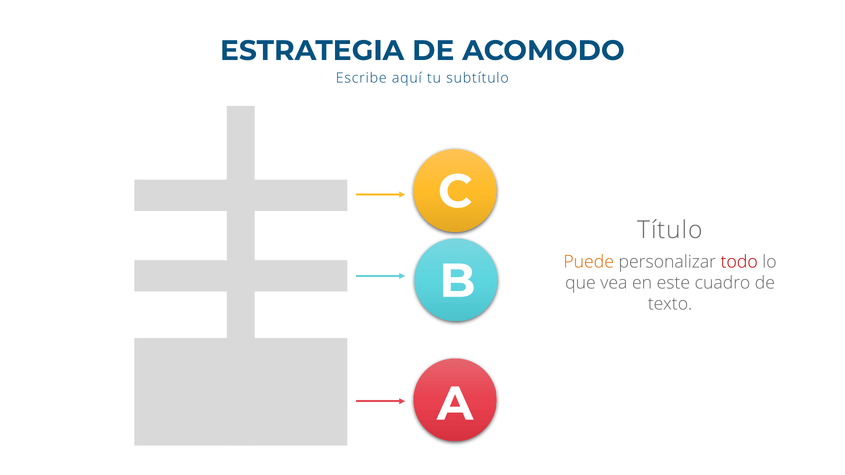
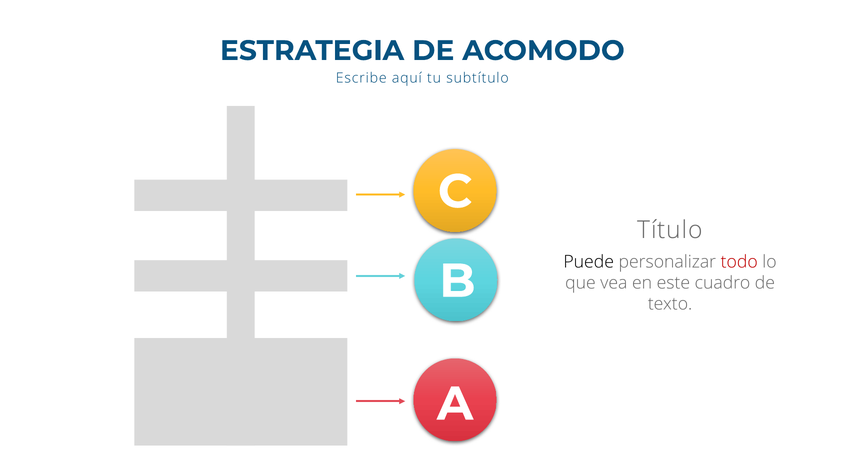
Puede colour: orange -> black (589, 262)
